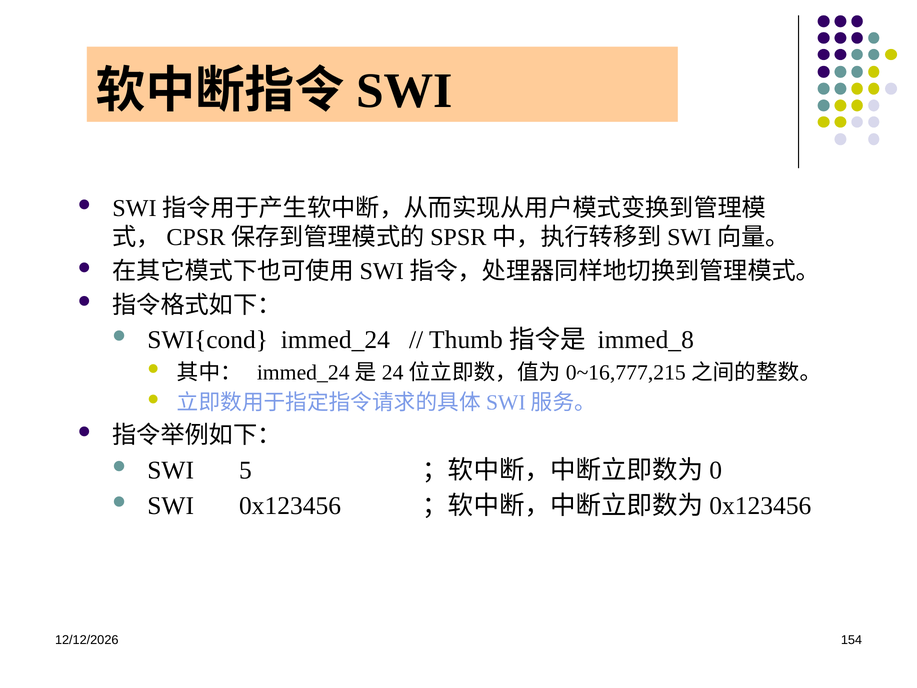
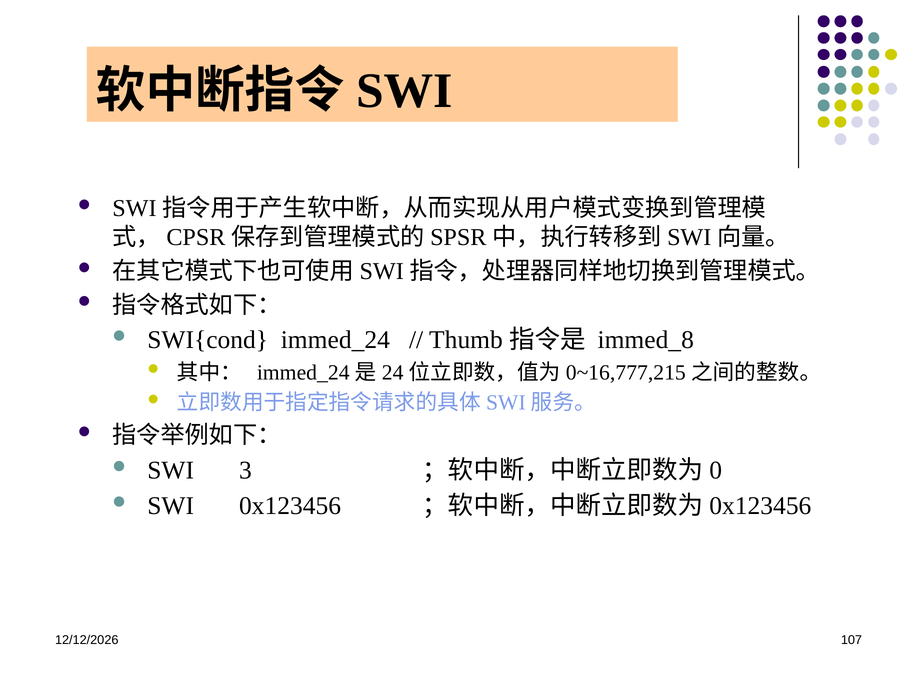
5: 5 -> 3 (245, 470)
154: 154 -> 107 (851, 640)
